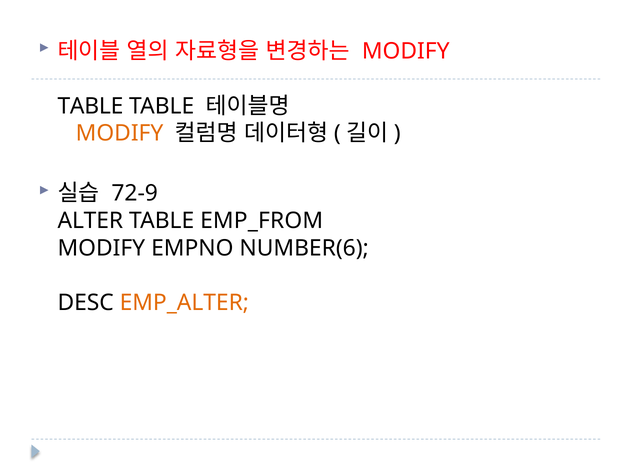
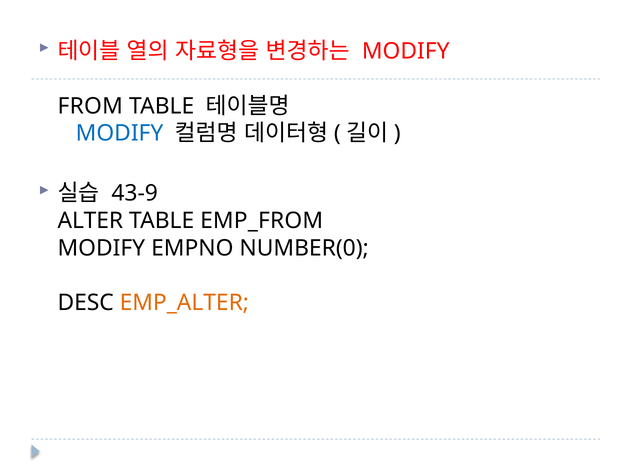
TABLE: TABLE -> FROM (90, 106)
MODIFY colour: orange -> blue (120, 133)
72-9: 72-9 -> 43-9 (135, 193)
NUMBER(6: NUMBER(6 -> NUMBER(0 (304, 248)
